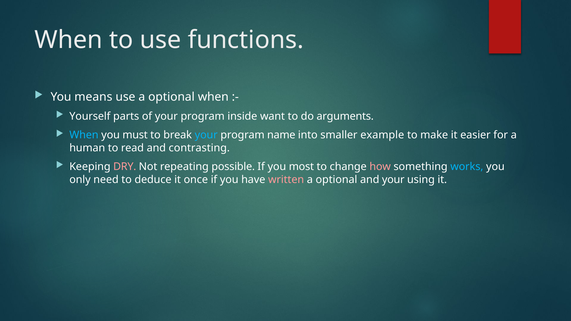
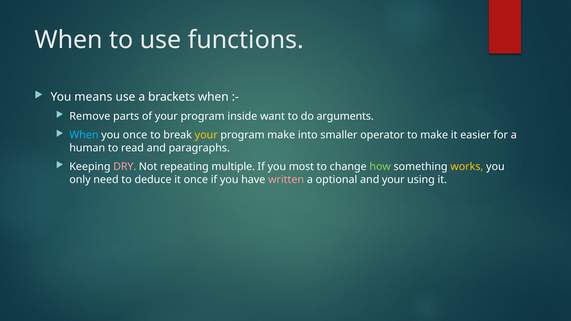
use a optional: optional -> brackets (172, 97)
Yourself: Yourself -> Remove (90, 116)
you must: must -> once (135, 135)
your colour: light blue -> yellow (206, 135)
program name: name -> make (281, 135)
example: example -> operator (382, 135)
contrasting: contrasting -> paragraphs (199, 148)
possible: possible -> multiple (233, 167)
how colour: pink -> light green (380, 167)
works colour: light blue -> yellow (467, 167)
